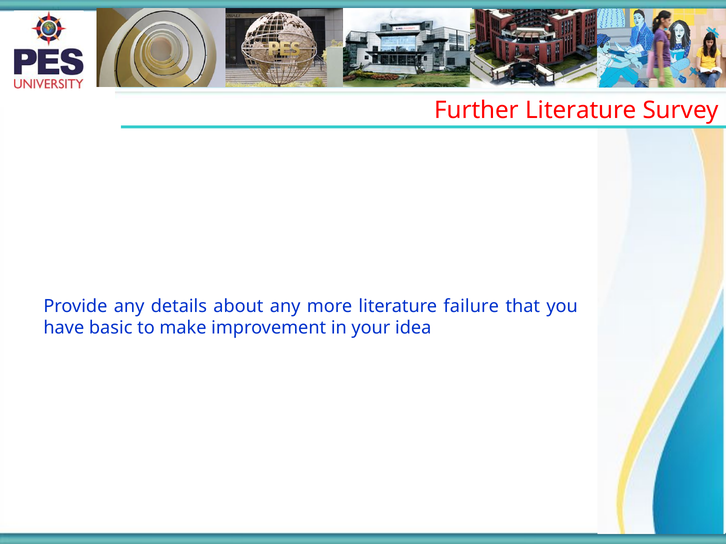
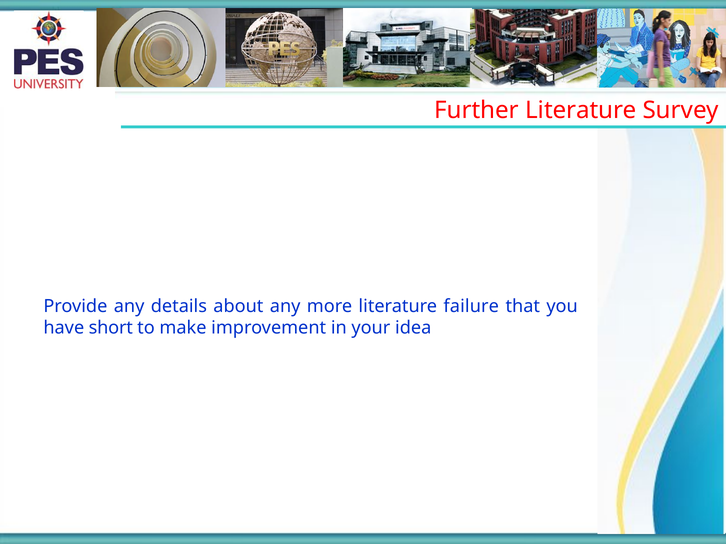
basic: basic -> short (111, 328)
